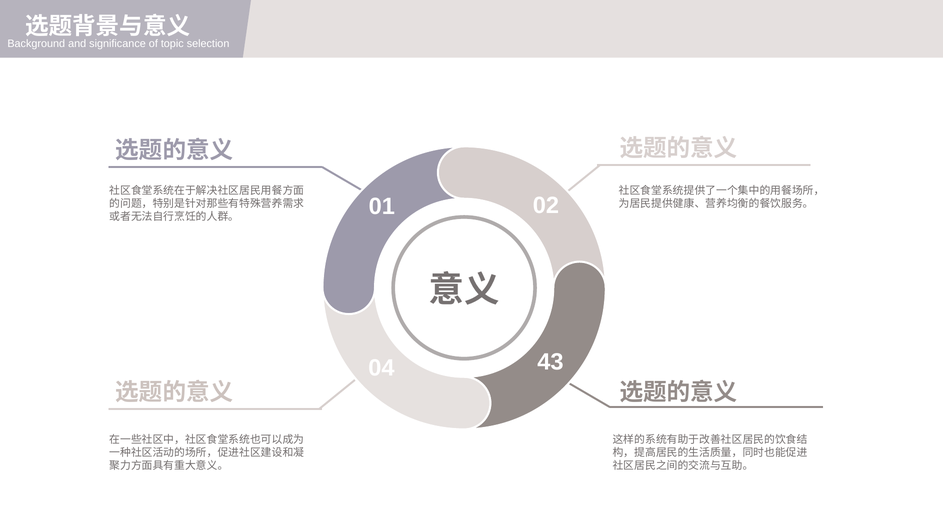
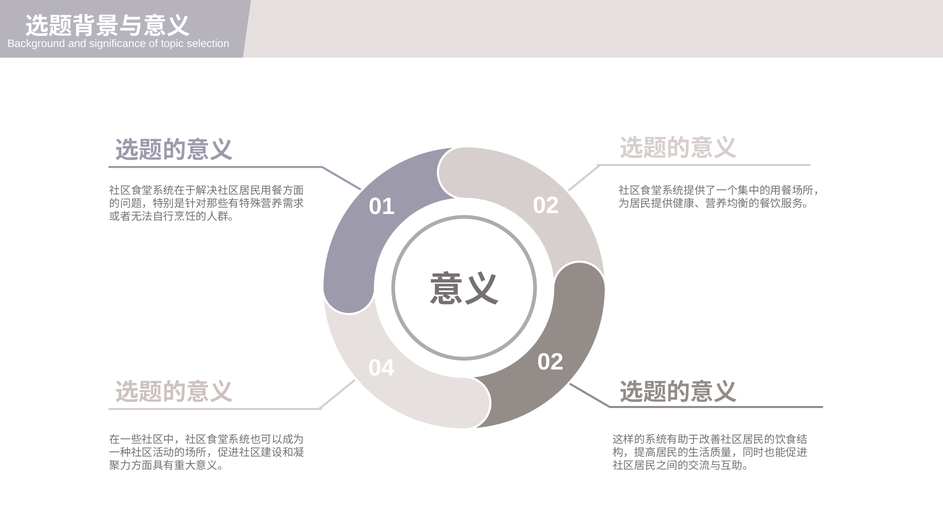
04 43: 43 -> 02 (550, 362)
